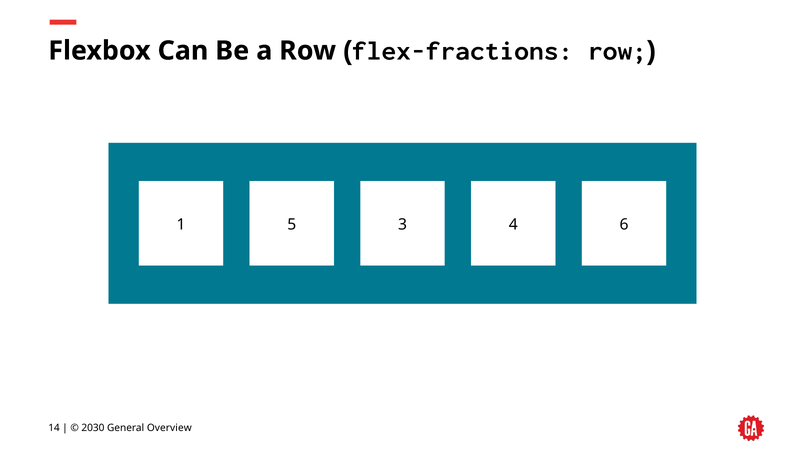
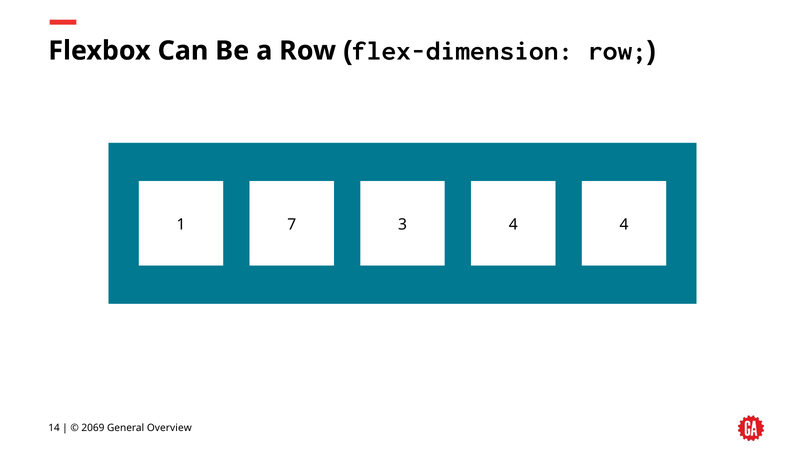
flex-fractions: flex-fractions -> flex-dimension (463, 51)
5: 5 -> 7 (292, 224)
4 6: 6 -> 4 (624, 224)
2030: 2030 -> 2069 (93, 428)
